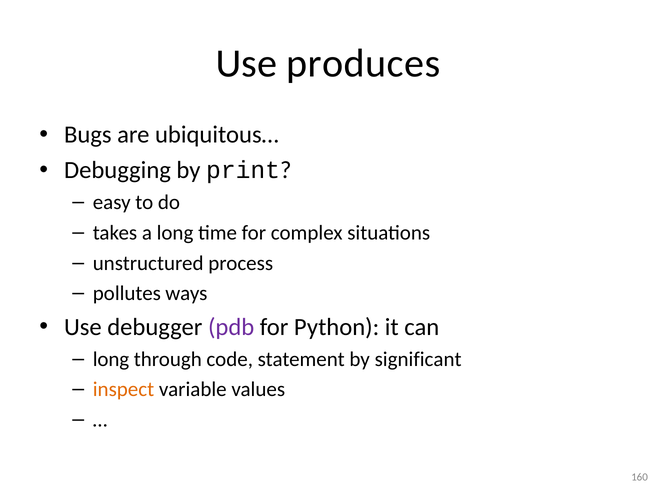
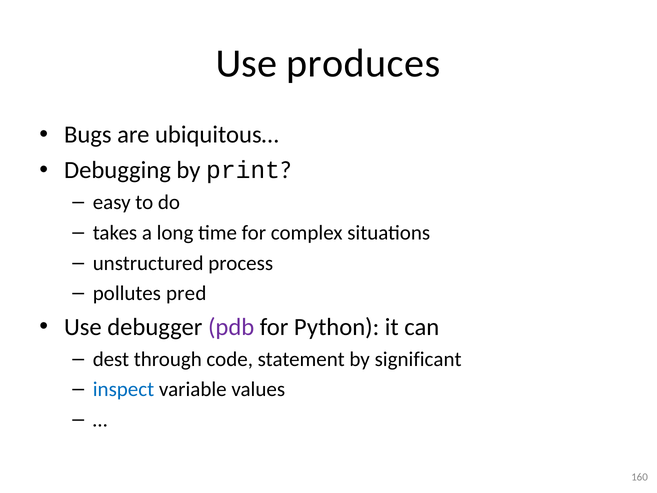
ways: ways -> pred (186, 293)
long: long -> dest (111, 359)
inspect colour: orange -> blue (123, 389)
